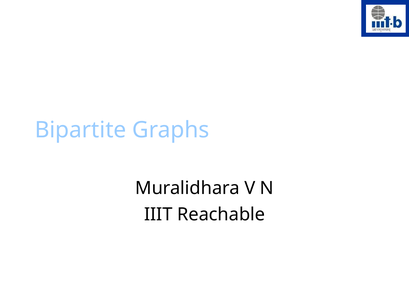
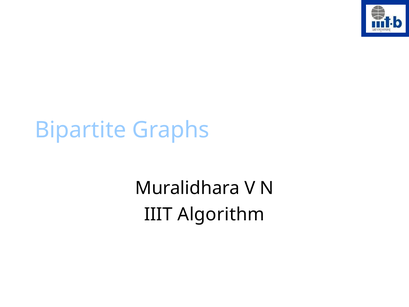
Reachable: Reachable -> Algorithm (221, 214)
